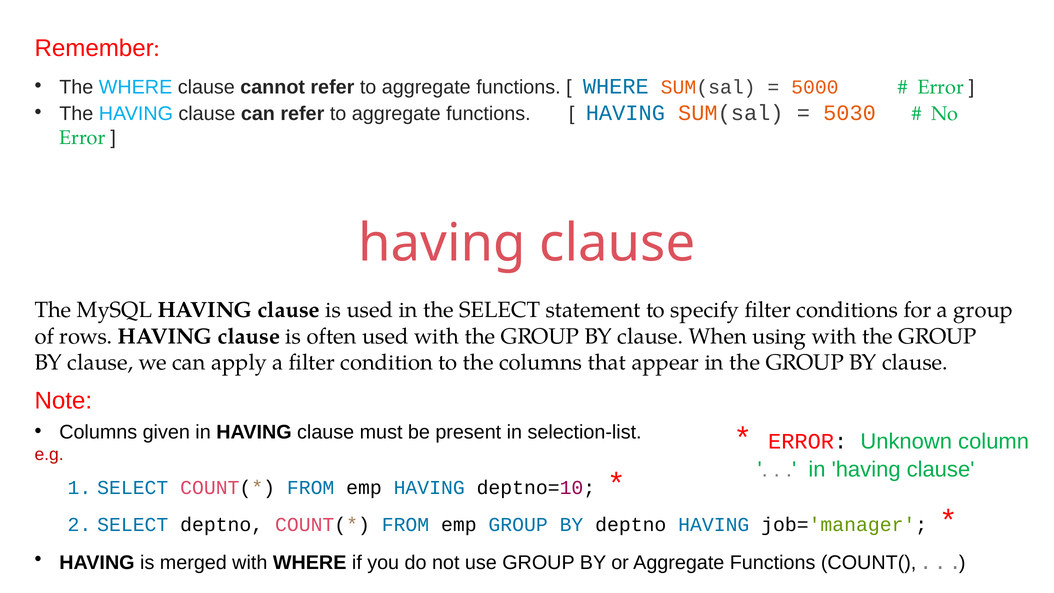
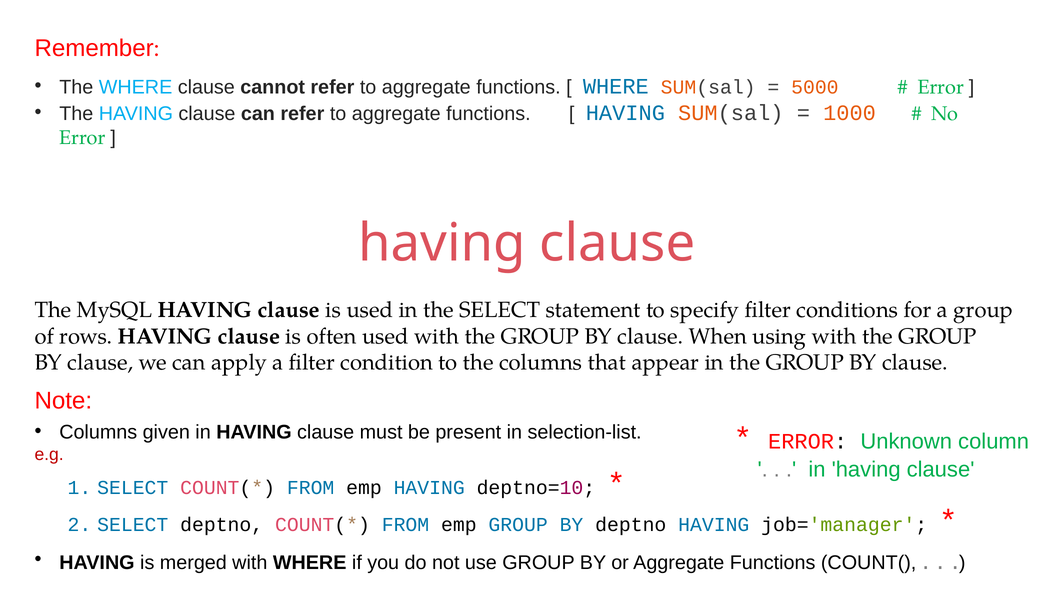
5030: 5030 -> 1000 (850, 113)
